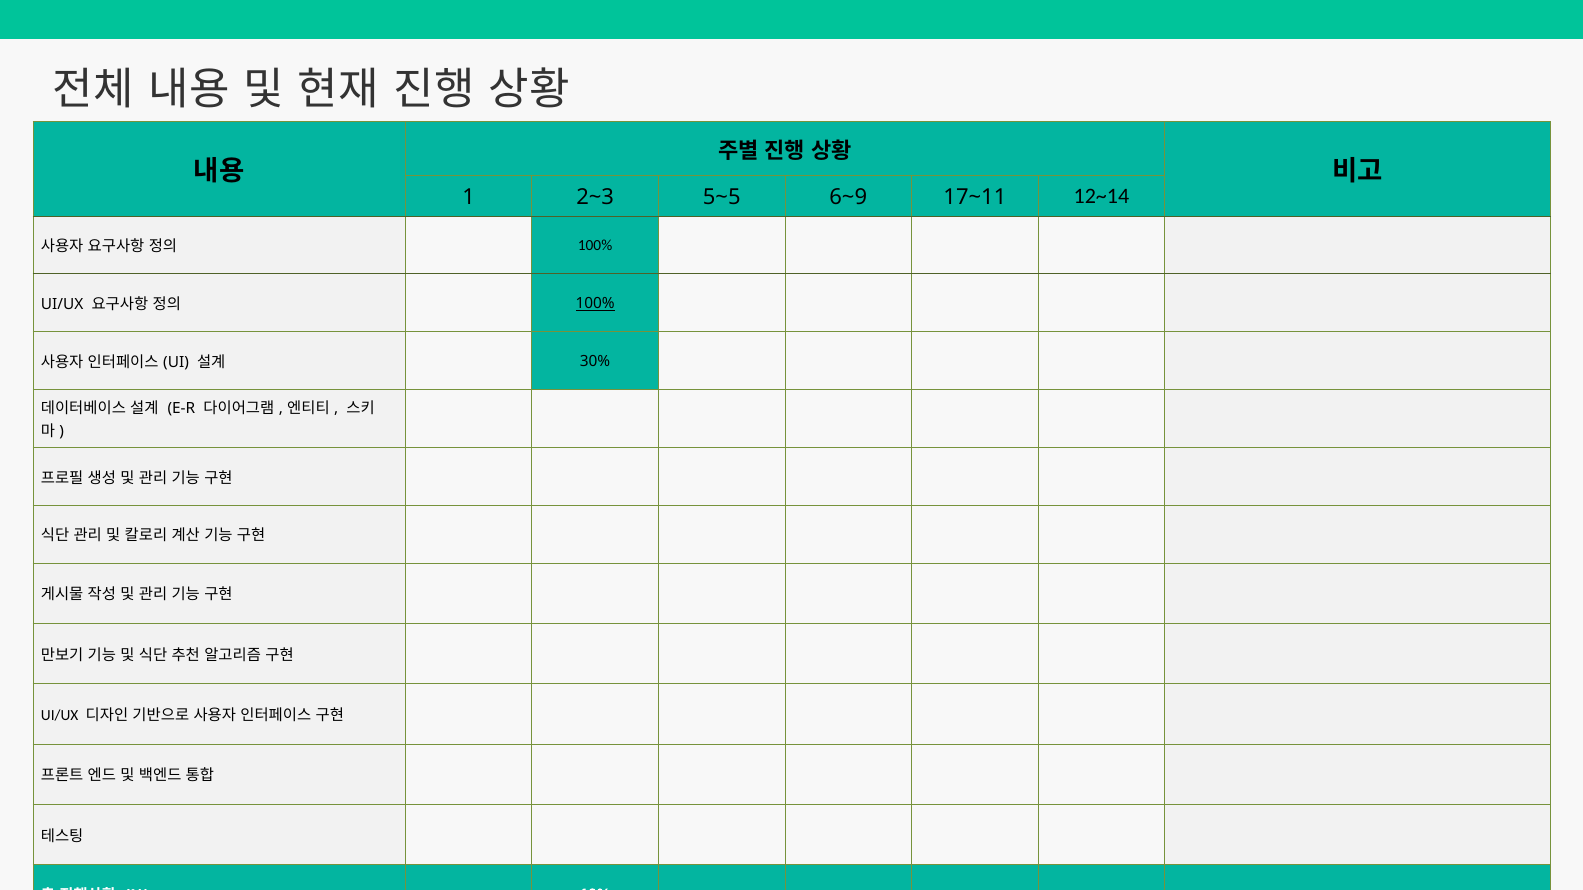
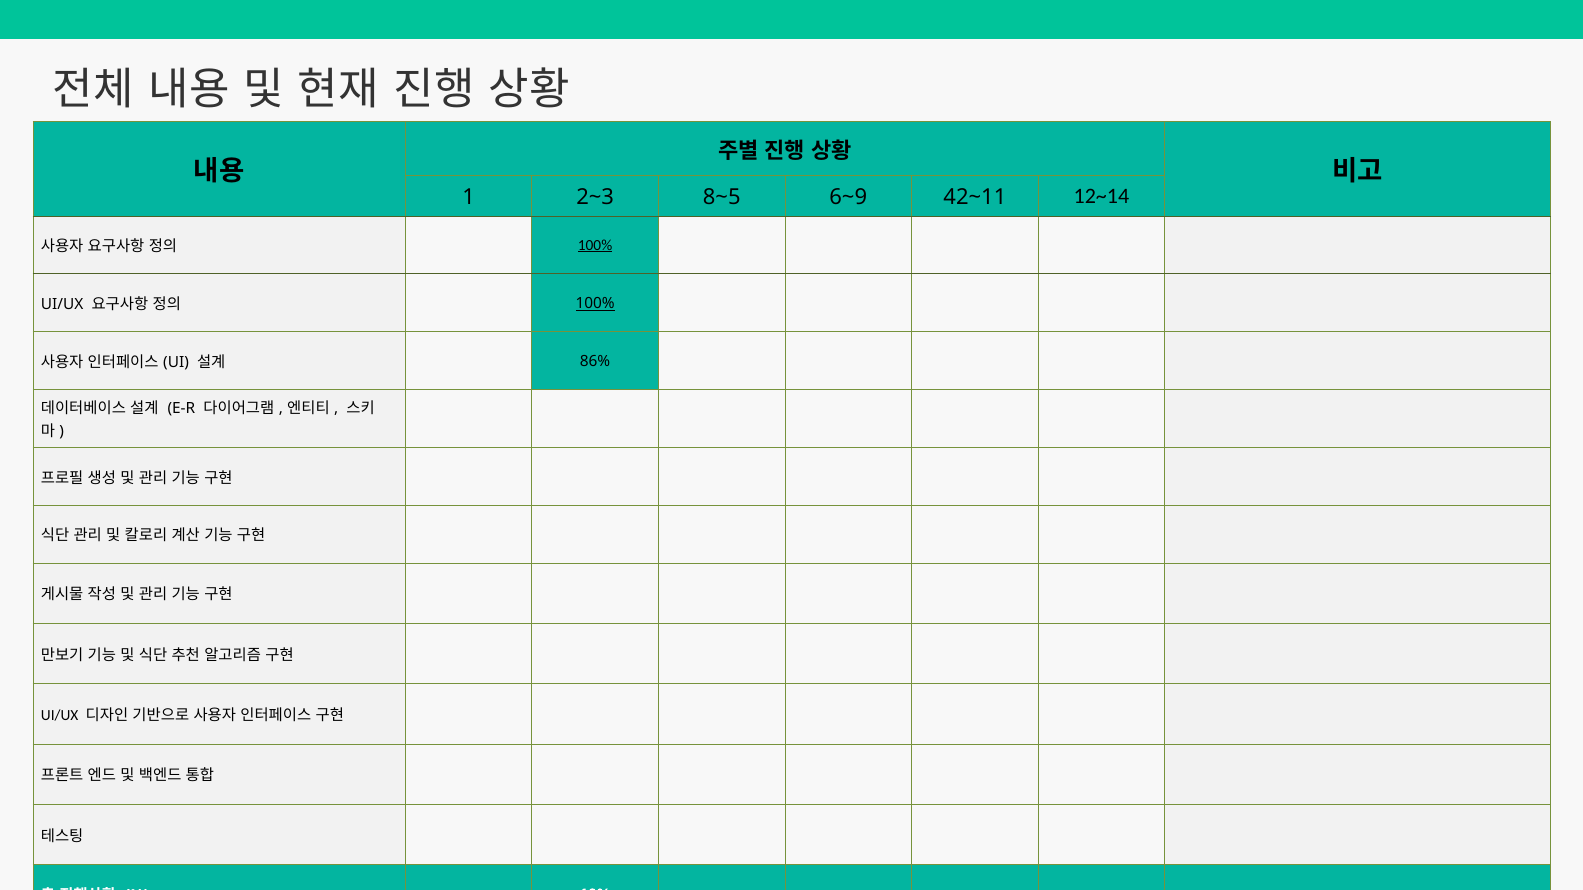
5~5: 5~5 -> 8~5 (722, 197)
17~11: 17~11 -> 42~11 (975, 197)
100% underline: none -> present (595, 245)
30%: 30% -> 86% (595, 362)
